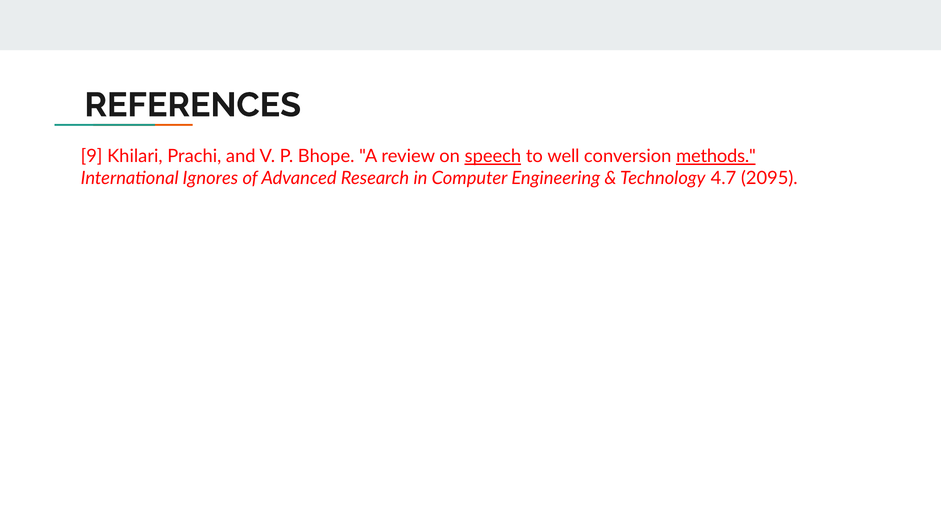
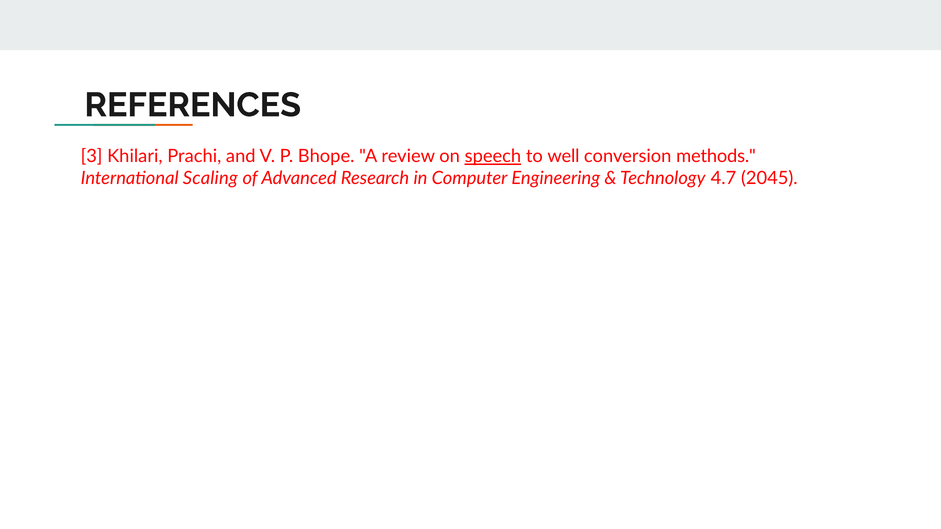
9: 9 -> 3 (92, 156)
methods underline: present -> none (716, 156)
Ignores: Ignores -> Scaling (210, 178)
2095: 2095 -> 2045 (769, 178)
